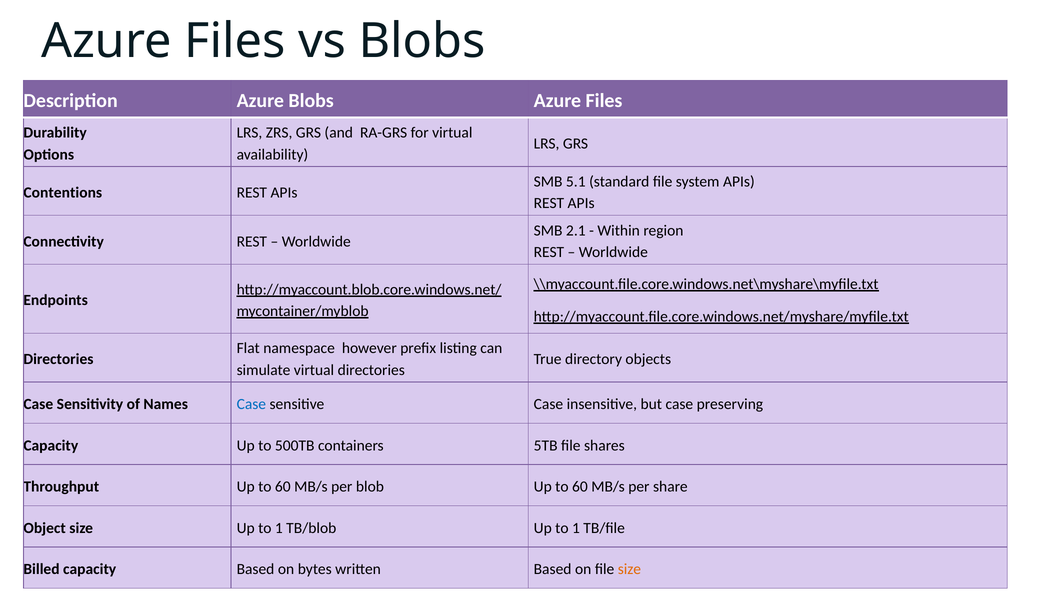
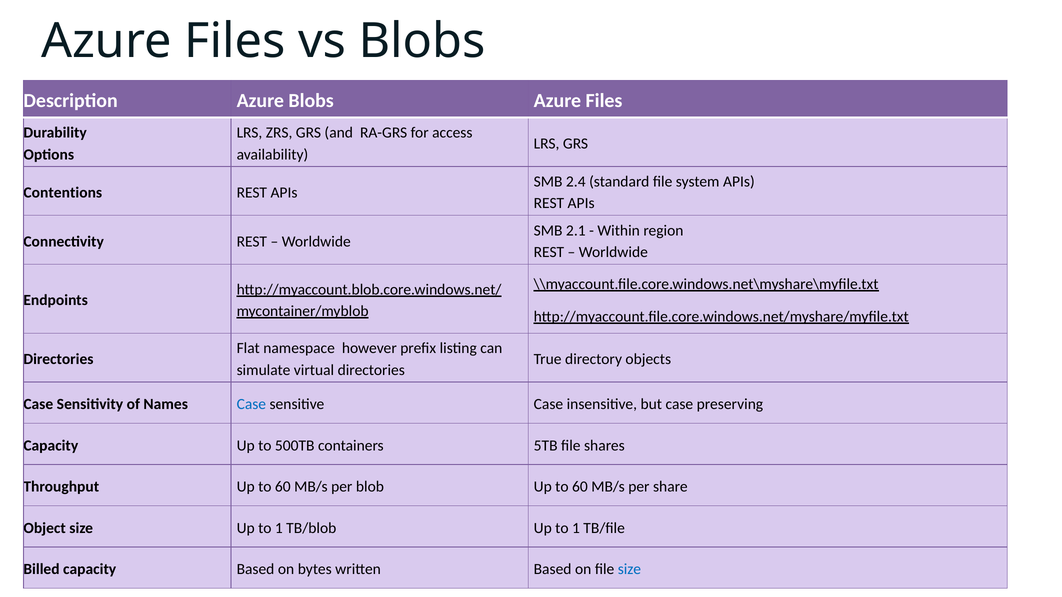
for virtual: virtual -> access (452, 133)
5.1: 5.1 -> 2.4 (576, 182)
size colour: orange -> blue (629, 569)
